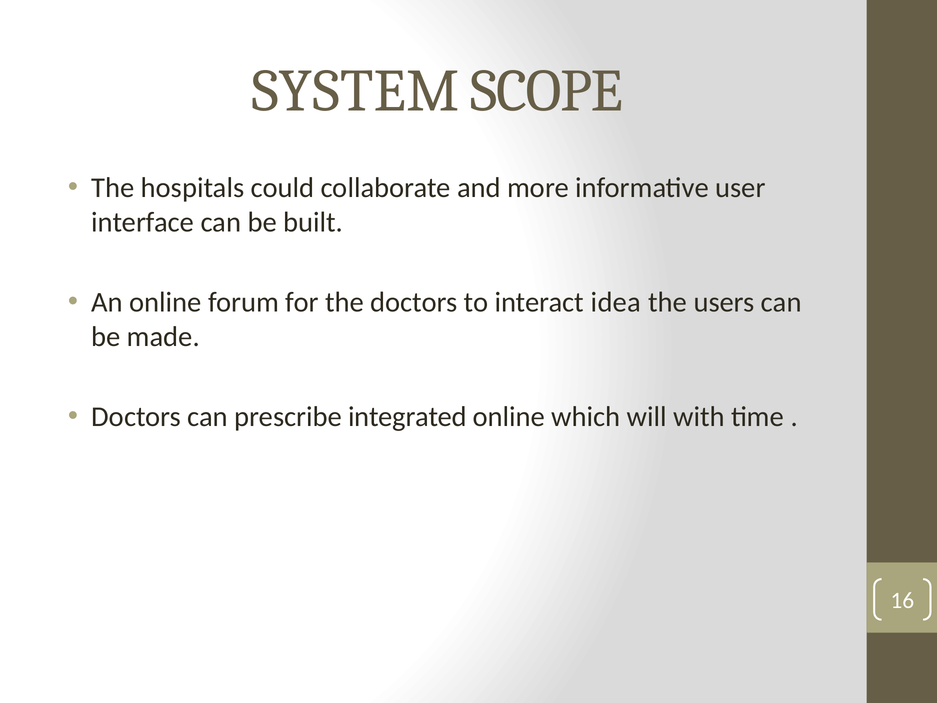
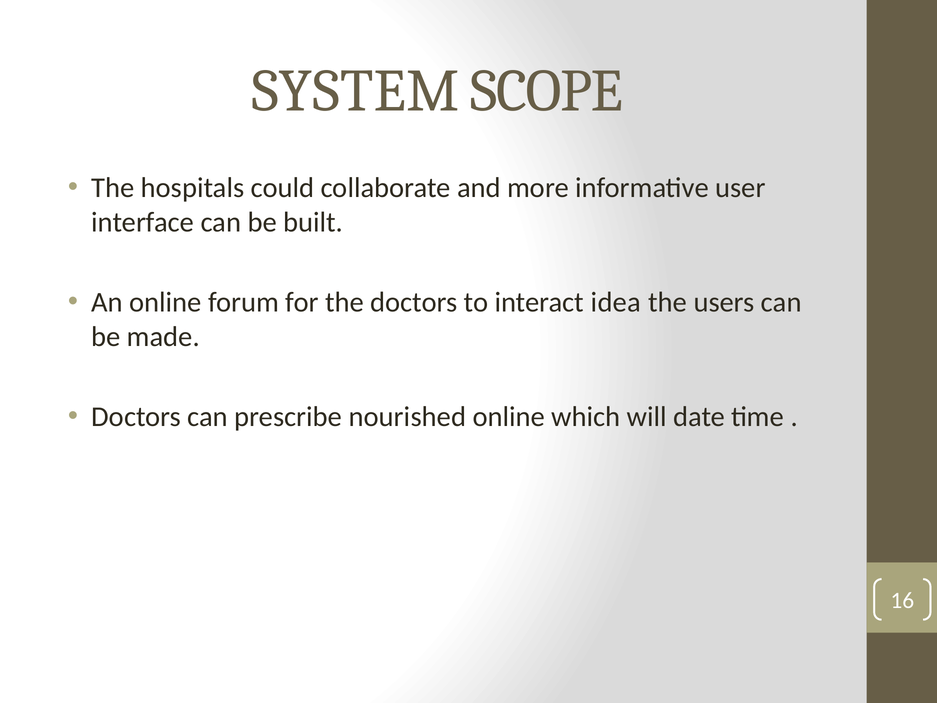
integrated: integrated -> nourished (407, 417)
with: with -> date (699, 417)
